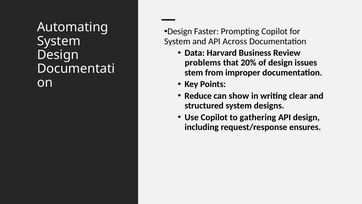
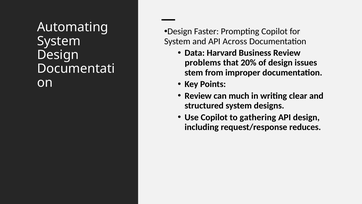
Reduce: Reduce -> Review (198, 96)
show: show -> much (239, 96)
ensures: ensures -> reduces (305, 127)
